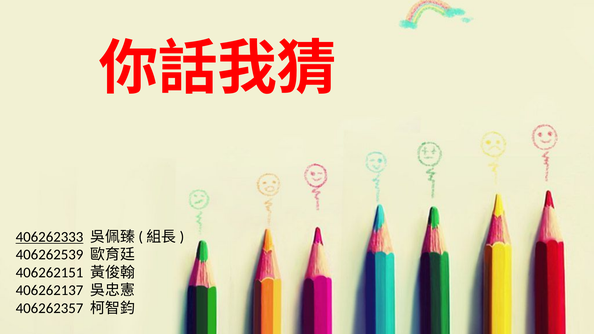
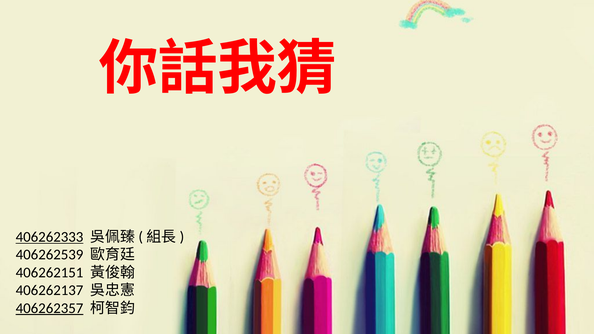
406262357 underline: none -> present (50, 308)
